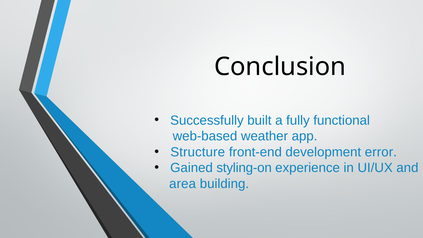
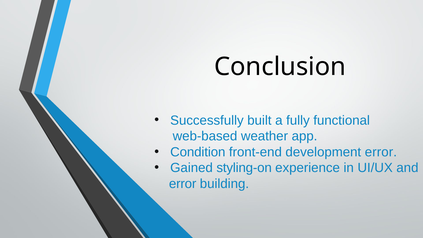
Structure: Structure -> Condition (198, 152)
area: area -> error (183, 184)
